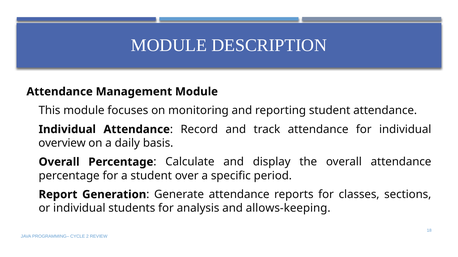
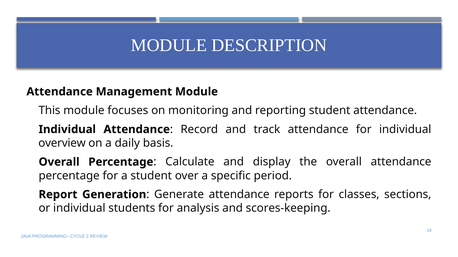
allows-keeping: allows-keeping -> scores-keeping (288, 209)
